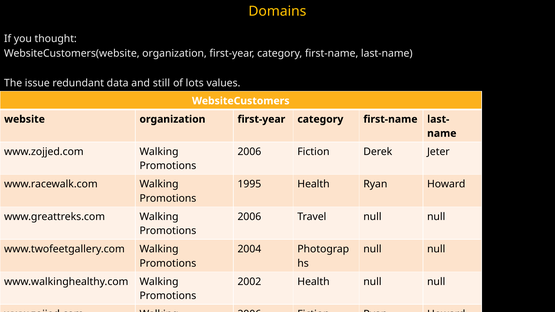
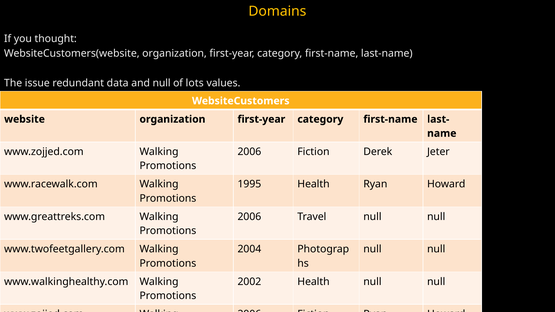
and still: still -> null (162, 83)
